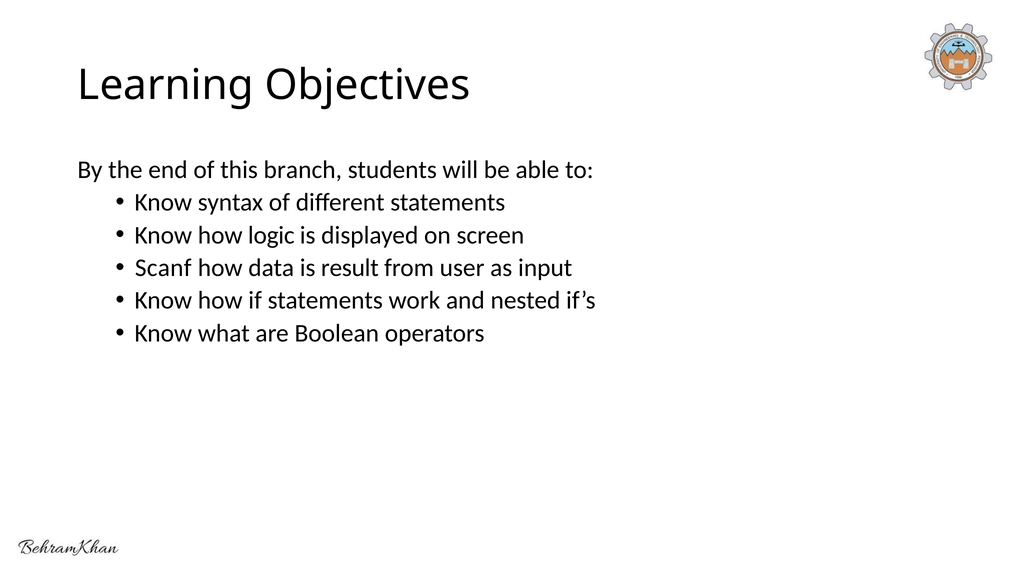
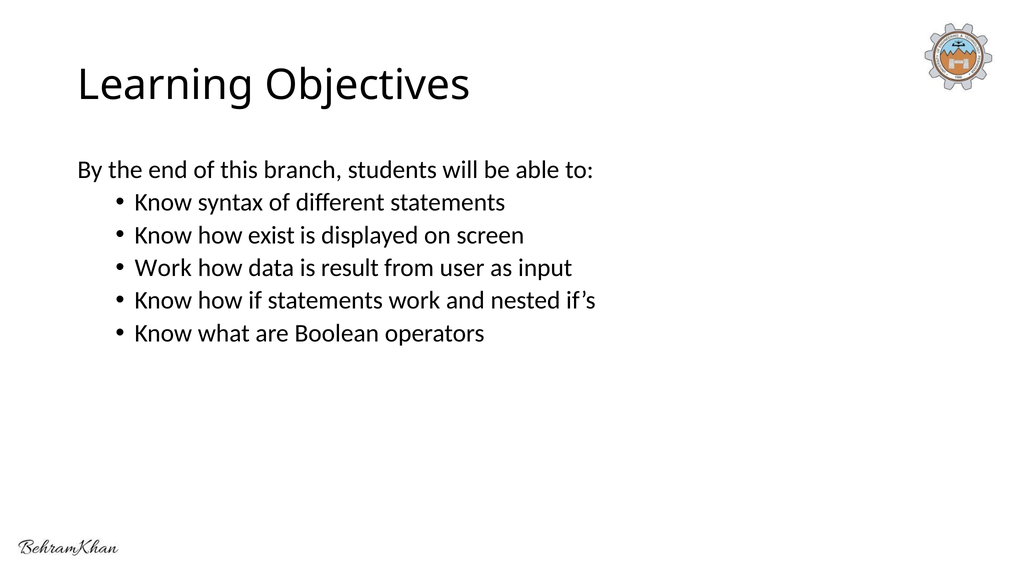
logic: logic -> exist (271, 235)
Scanf: Scanf -> Work (163, 268)
